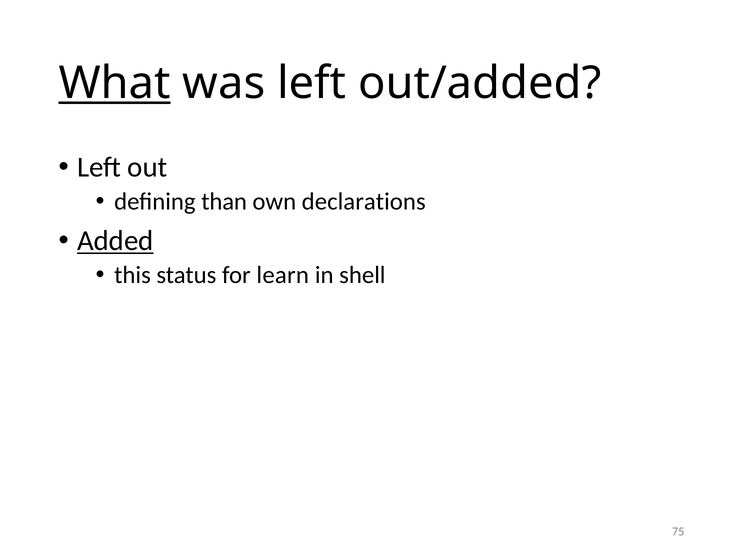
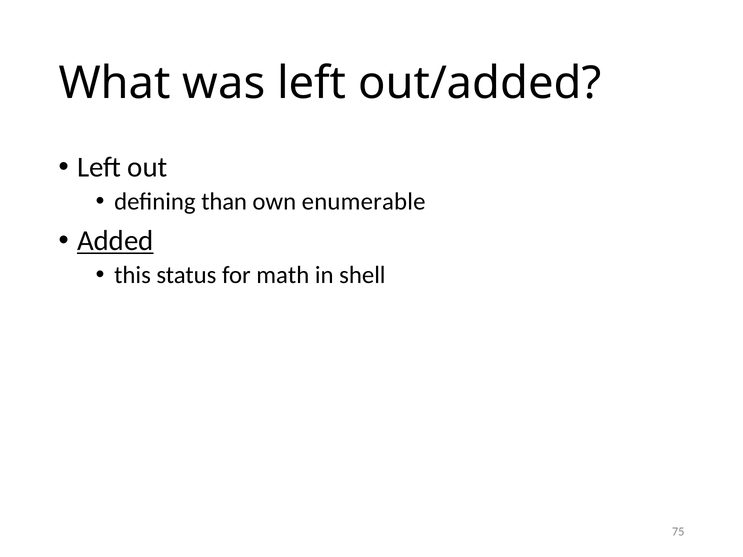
What underline: present -> none (115, 83)
declarations: declarations -> enumerable (364, 202)
learn: learn -> math (283, 275)
